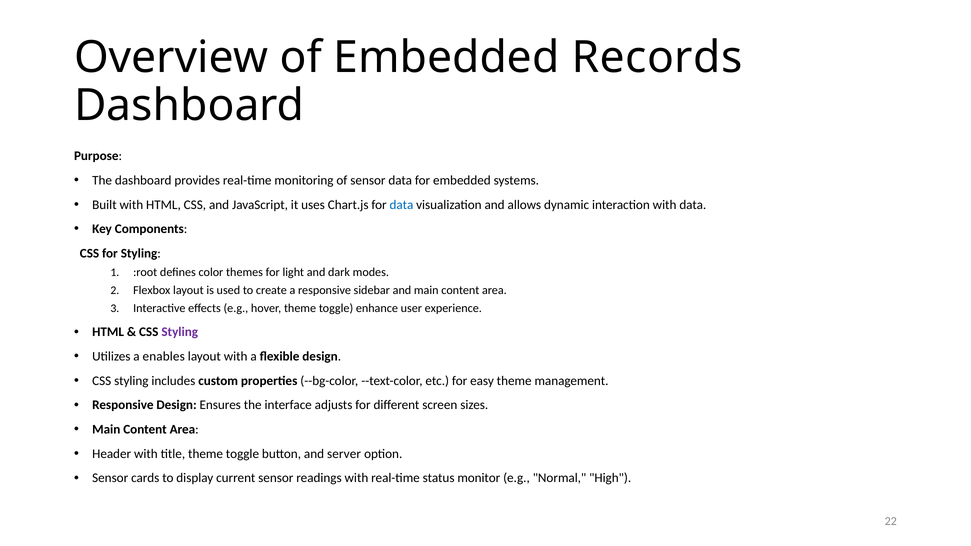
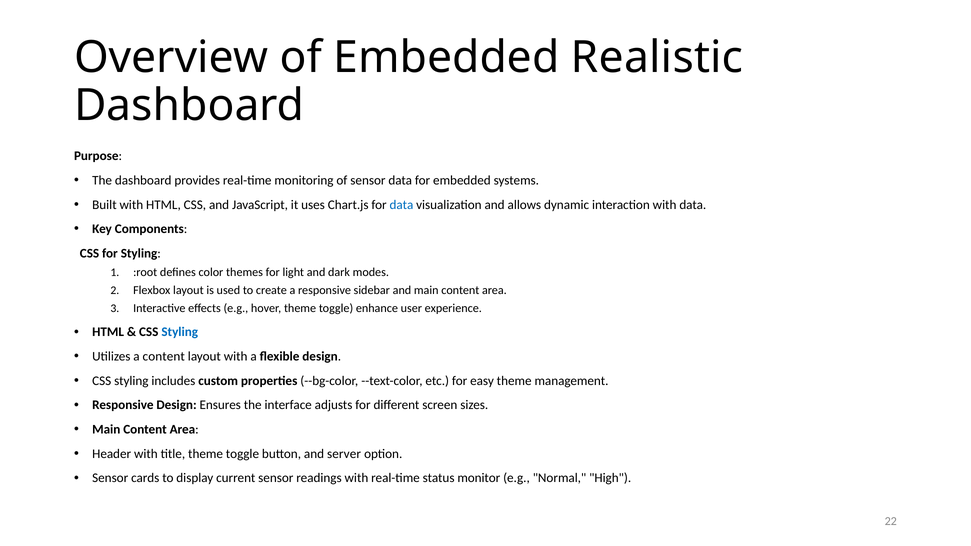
Records: Records -> Realistic (657, 58)
Styling colour: purple -> blue (180, 332)
a enables: enables -> content (164, 357)
